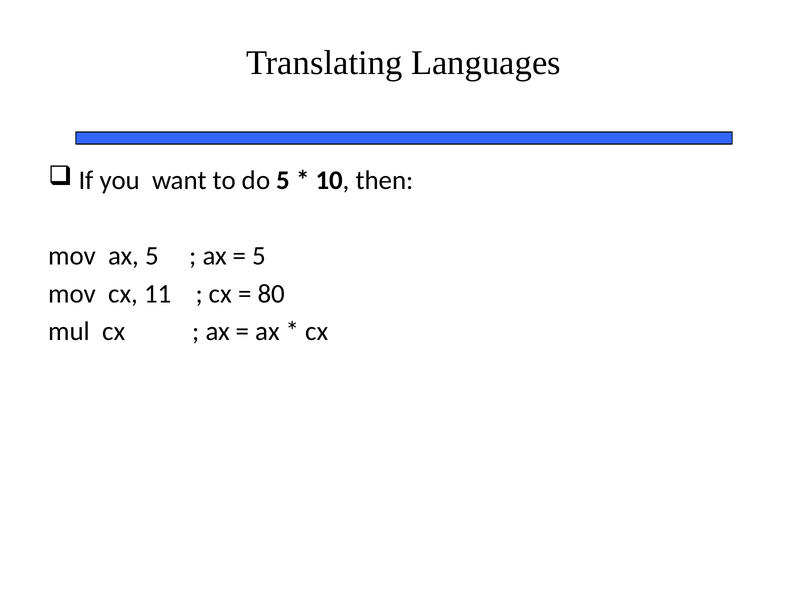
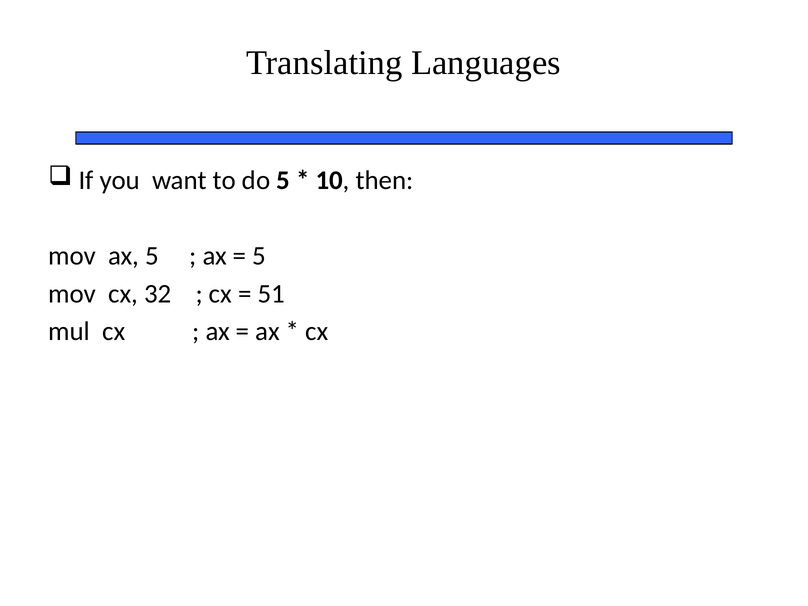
11: 11 -> 32 (158, 294)
80: 80 -> 51 (271, 294)
